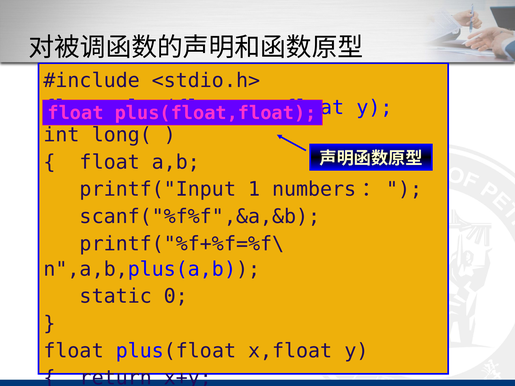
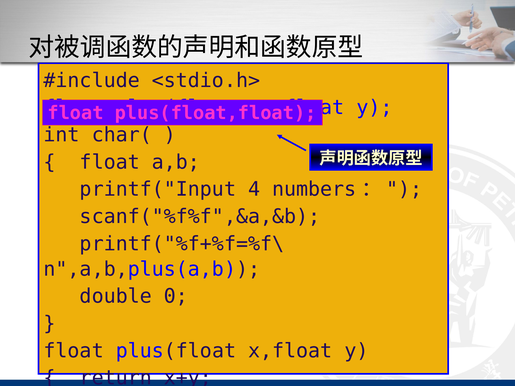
long(: long( -> char( (122, 135)
1: 1 -> 4 (254, 190)
static: static -> double (116, 297)
